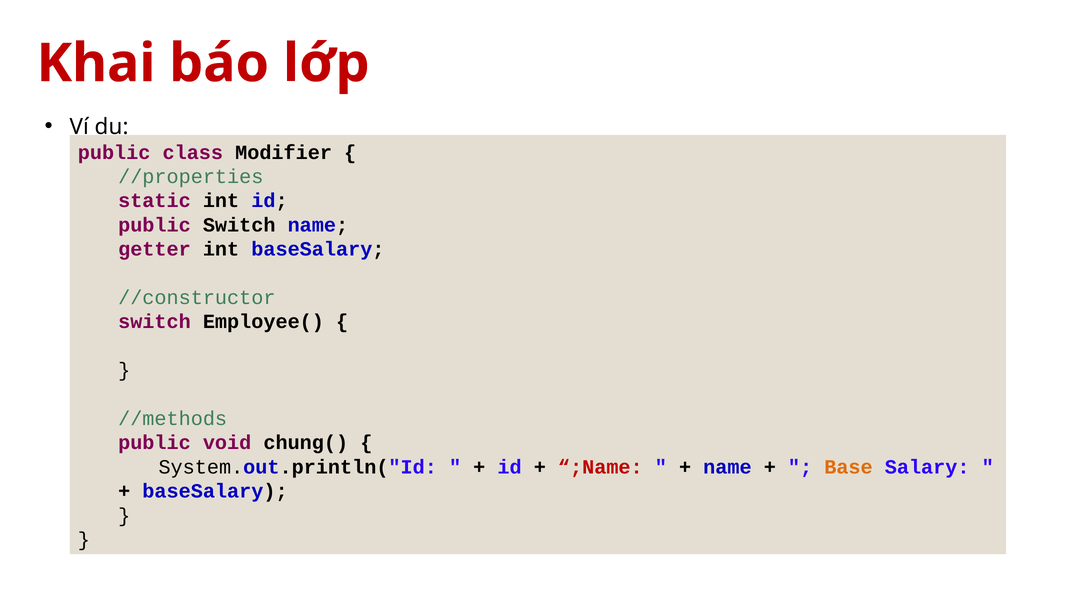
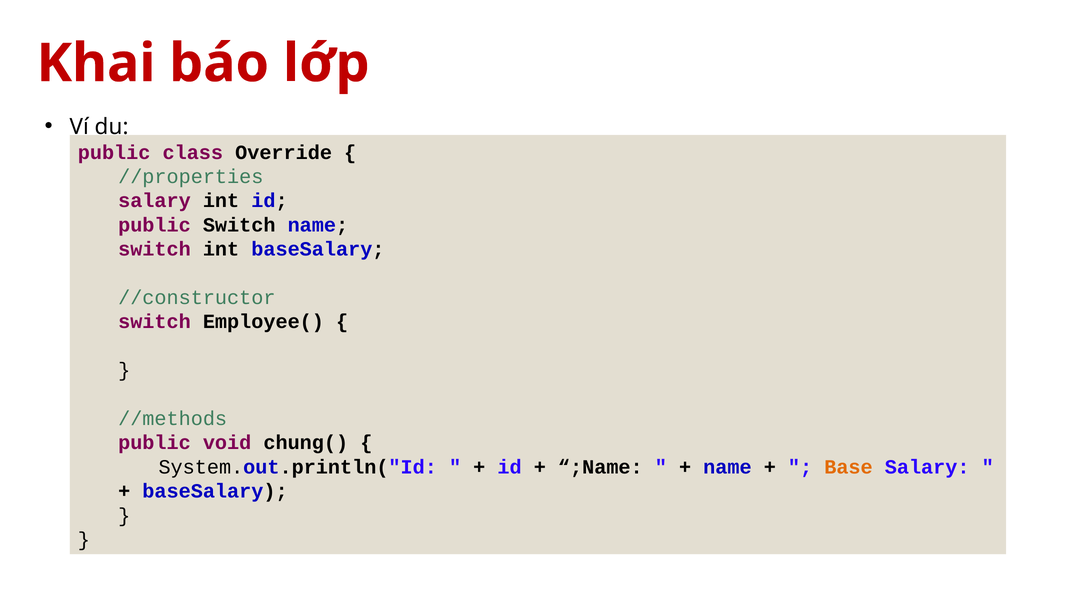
Modifier: Modifier -> Override (284, 152)
static: static -> salary (154, 201)
getter: getter -> switch (154, 249)
;Name colour: red -> black (600, 467)
